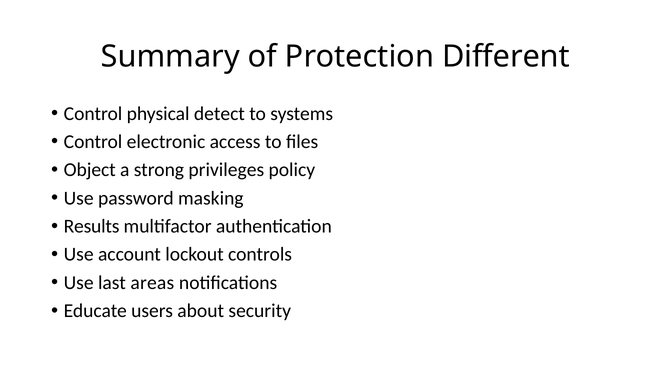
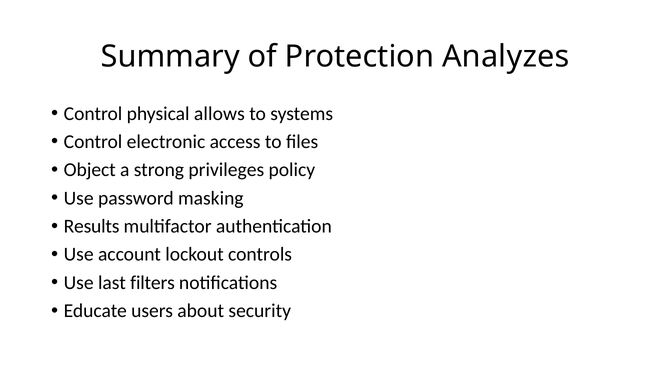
Different: Different -> Analyzes (506, 56)
detect: detect -> allows (219, 113)
areas: areas -> filters (153, 282)
